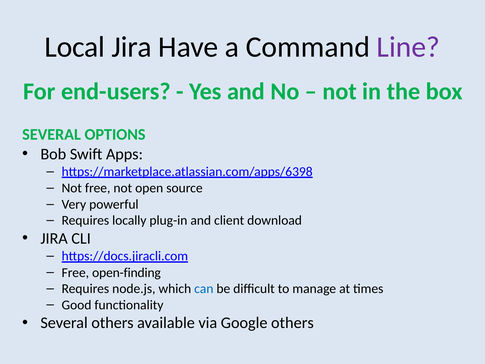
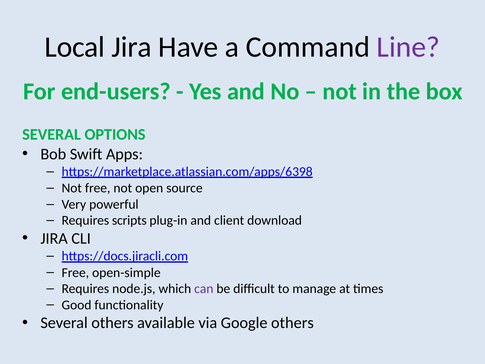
locally: locally -> scripts (129, 220)
open-finding: open-finding -> open-simple (126, 272)
can colour: blue -> purple (204, 289)
